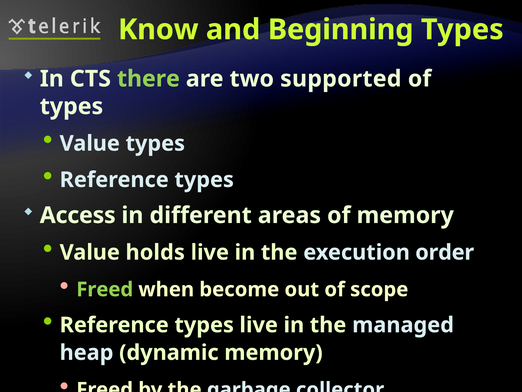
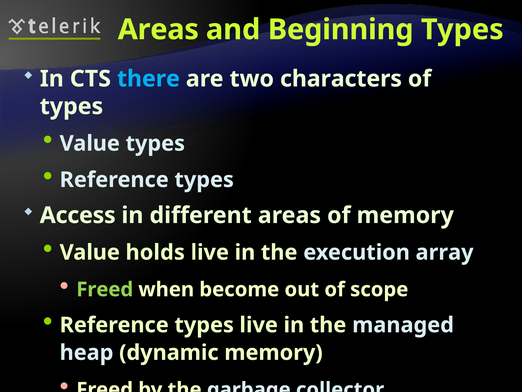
Know: Know -> Areas (158, 30)
there colour: light green -> light blue (148, 79)
supported: supported -> characters (341, 79)
order: order -> array (445, 252)
